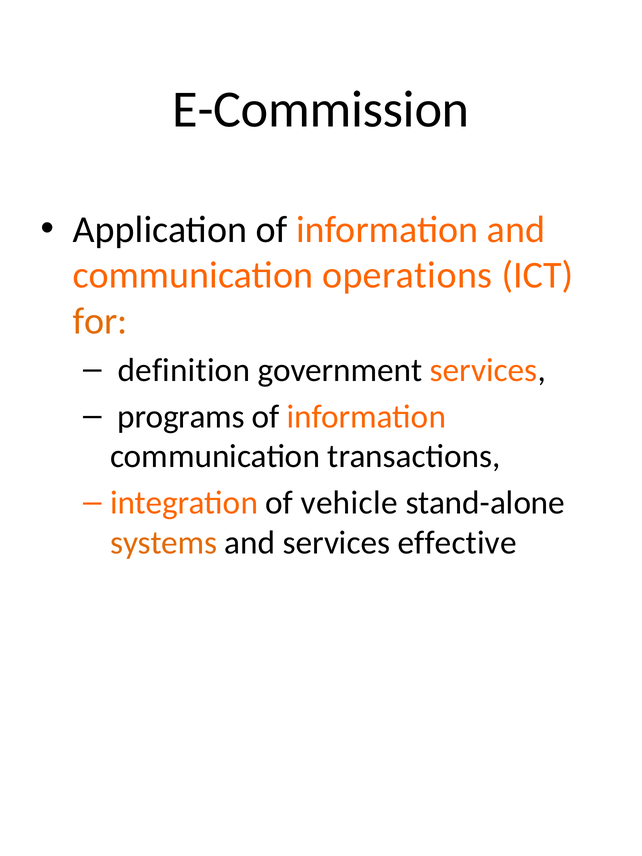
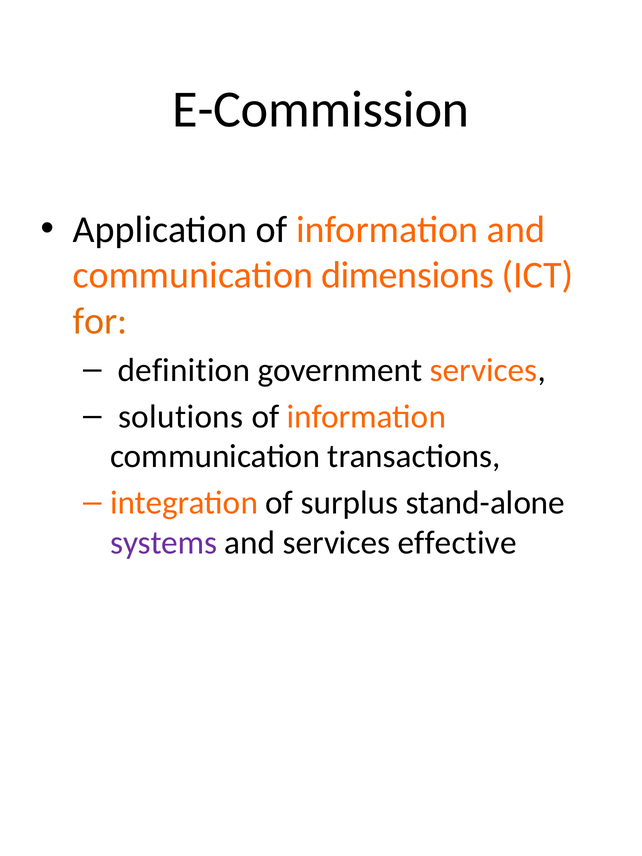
operations: operations -> dimensions (408, 275)
programs: programs -> solutions (181, 417)
vehicle: vehicle -> surplus (349, 503)
systems colour: orange -> purple (164, 543)
